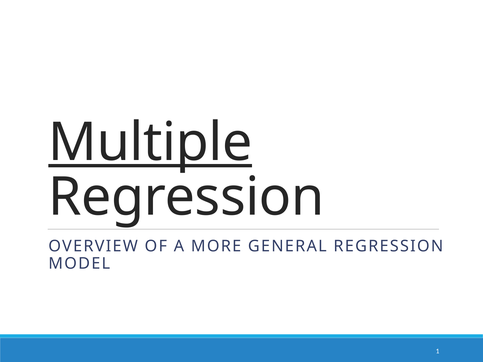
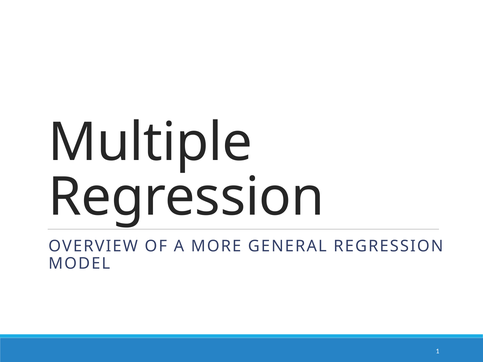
Multiple underline: present -> none (150, 143)
